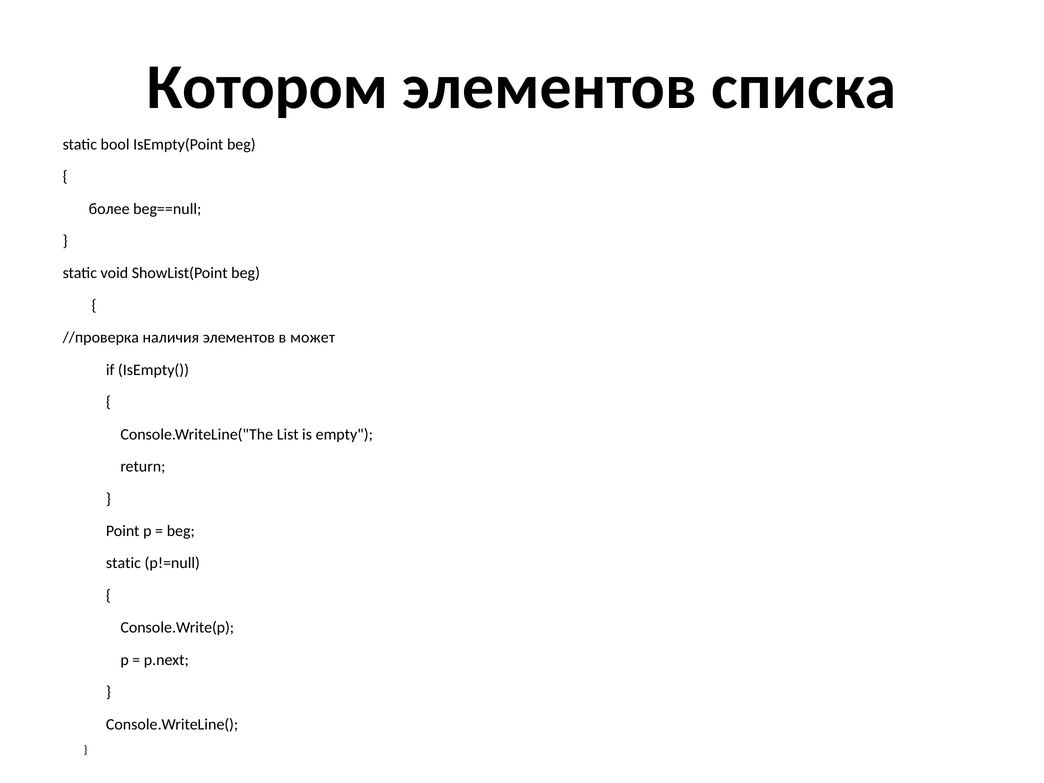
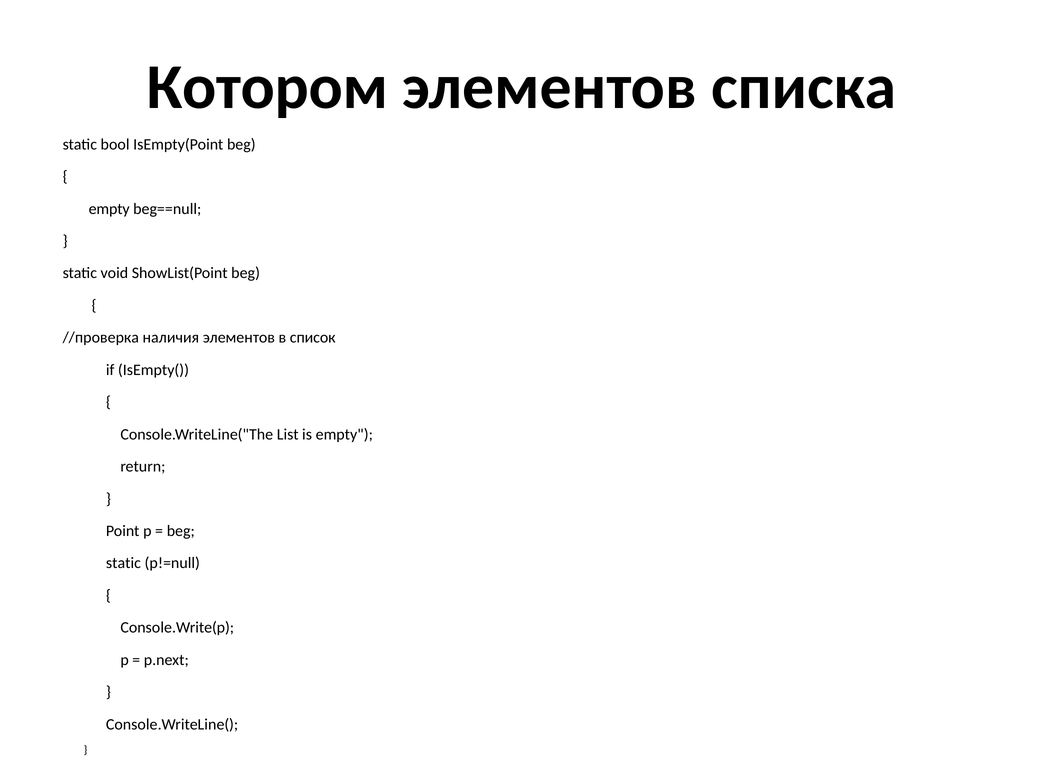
более: более -> empty (109, 209)
может: может -> список (313, 338)
